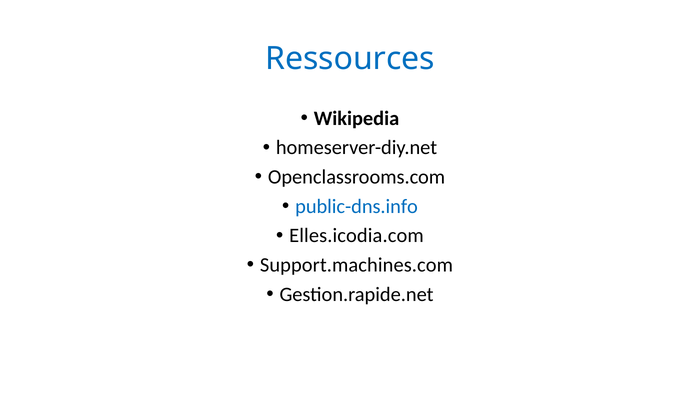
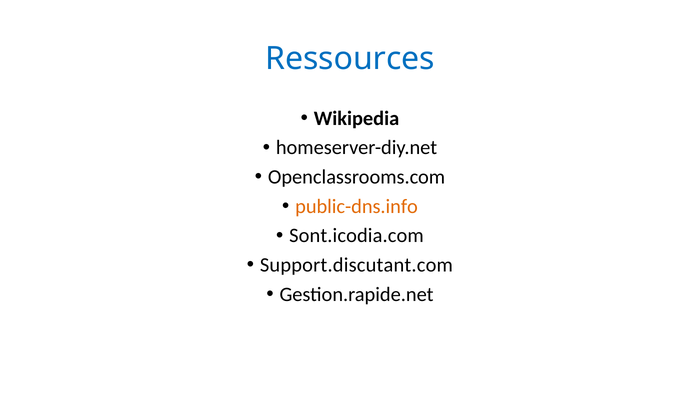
public-dns.info colour: blue -> orange (357, 206)
Elles.icodia.com: Elles.icodia.com -> Sont.icodia.com (356, 236)
Support.machines.com: Support.machines.com -> Support.discutant.com (356, 265)
